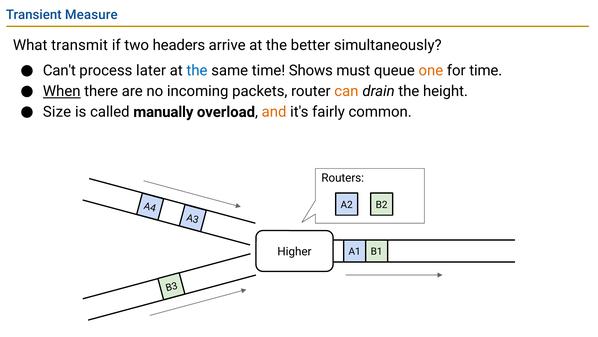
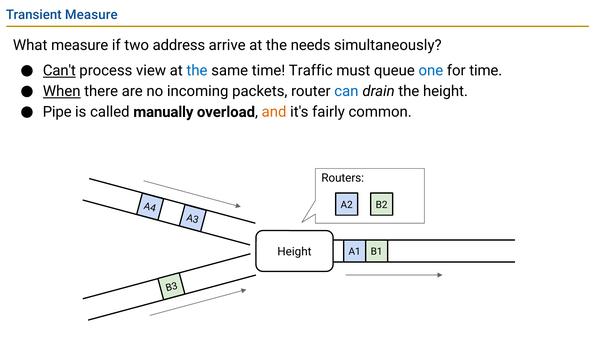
What transmit: transmit -> measure (80, 45)
headers: headers -> address (179, 45)
better: better -> needs (311, 45)
Can't underline: none -> present (59, 71)
later: later -> view (151, 71)
Shows: Shows -> Traffic (311, 71)
one colour: orange -> blue (431, 71)
can colour: orange -> blue (346, 91)
Size: Size -> Pipe (57, 112)
Higher: Higher -> Height (294, 251)
